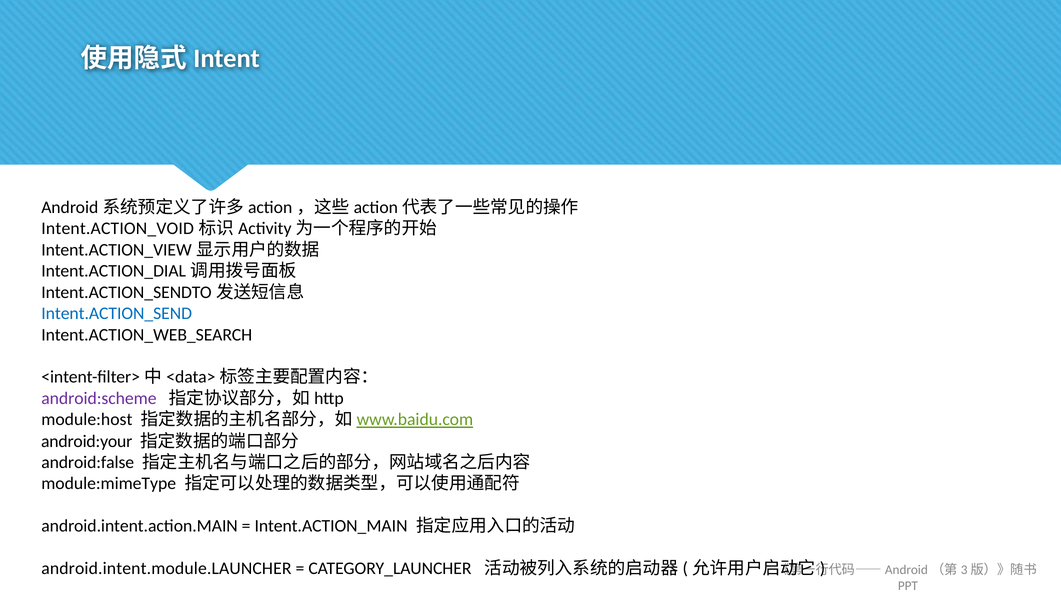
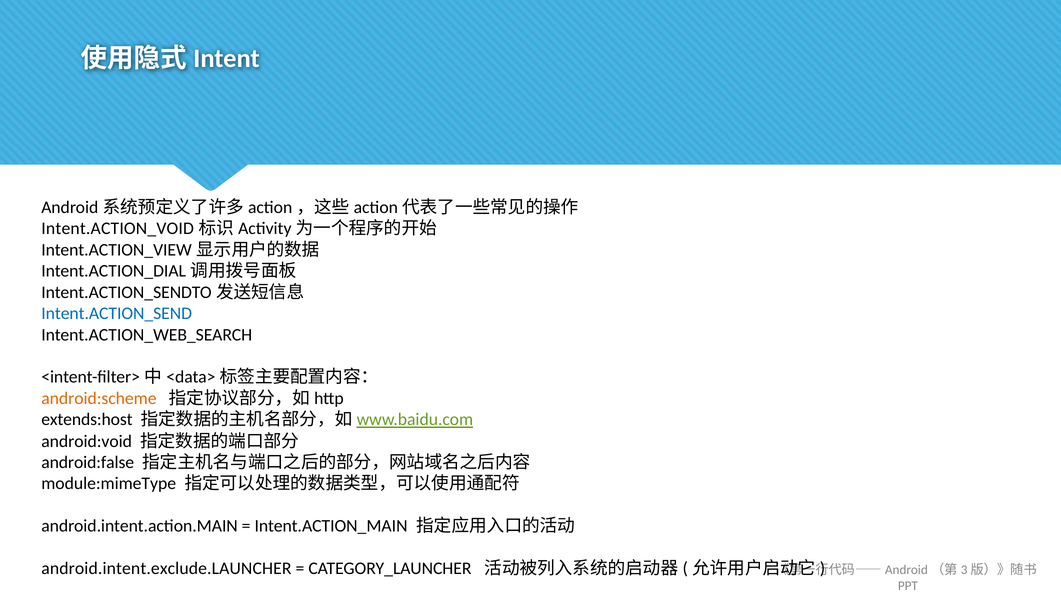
android:scheme colour: purple -> orange (99, 398)
module:host: module:host -> extends:host (87, 419)
android:your: android:your -> android:void (87, 441)
android.intent.module.LAUNCHER: android.intent.module.LAUNCHER -> android.intent.exclude.LAUNCHER (166, 568)
